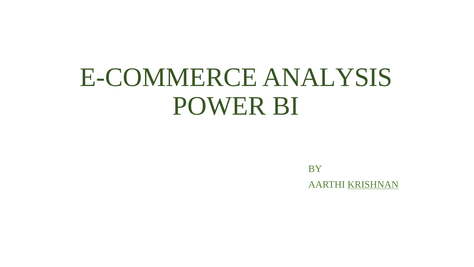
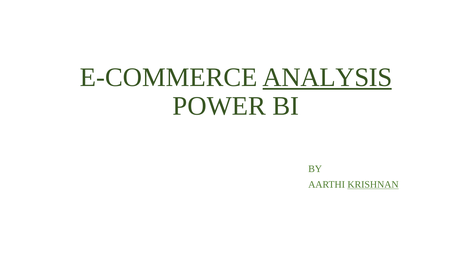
ANALYSIS underline: none -> present (327, 77)
